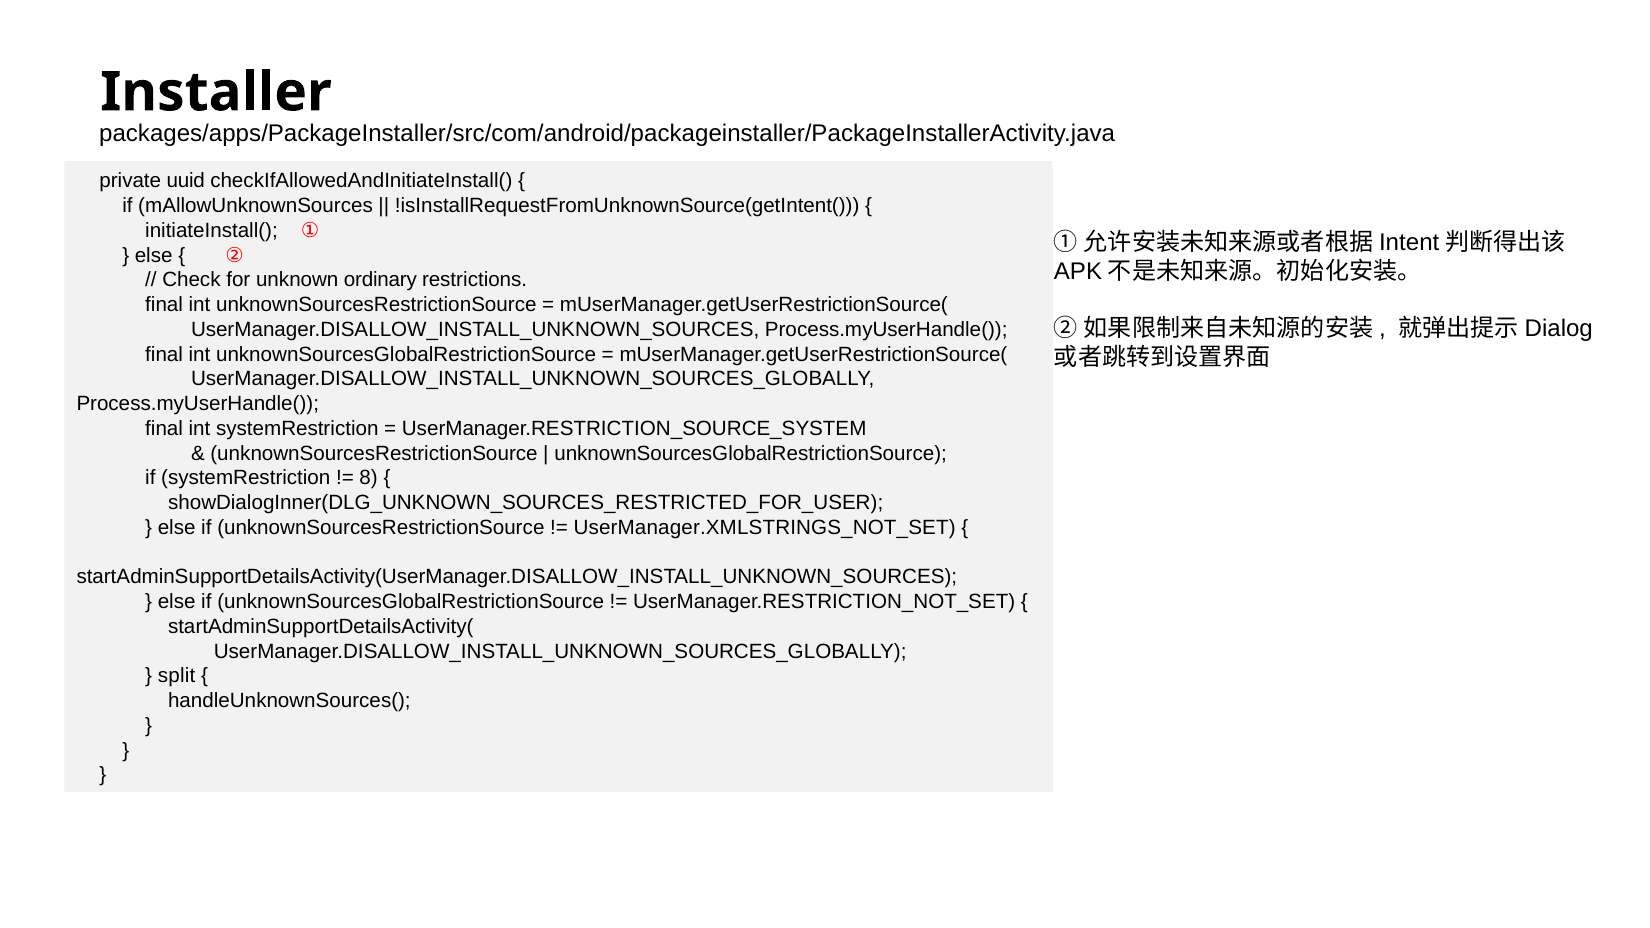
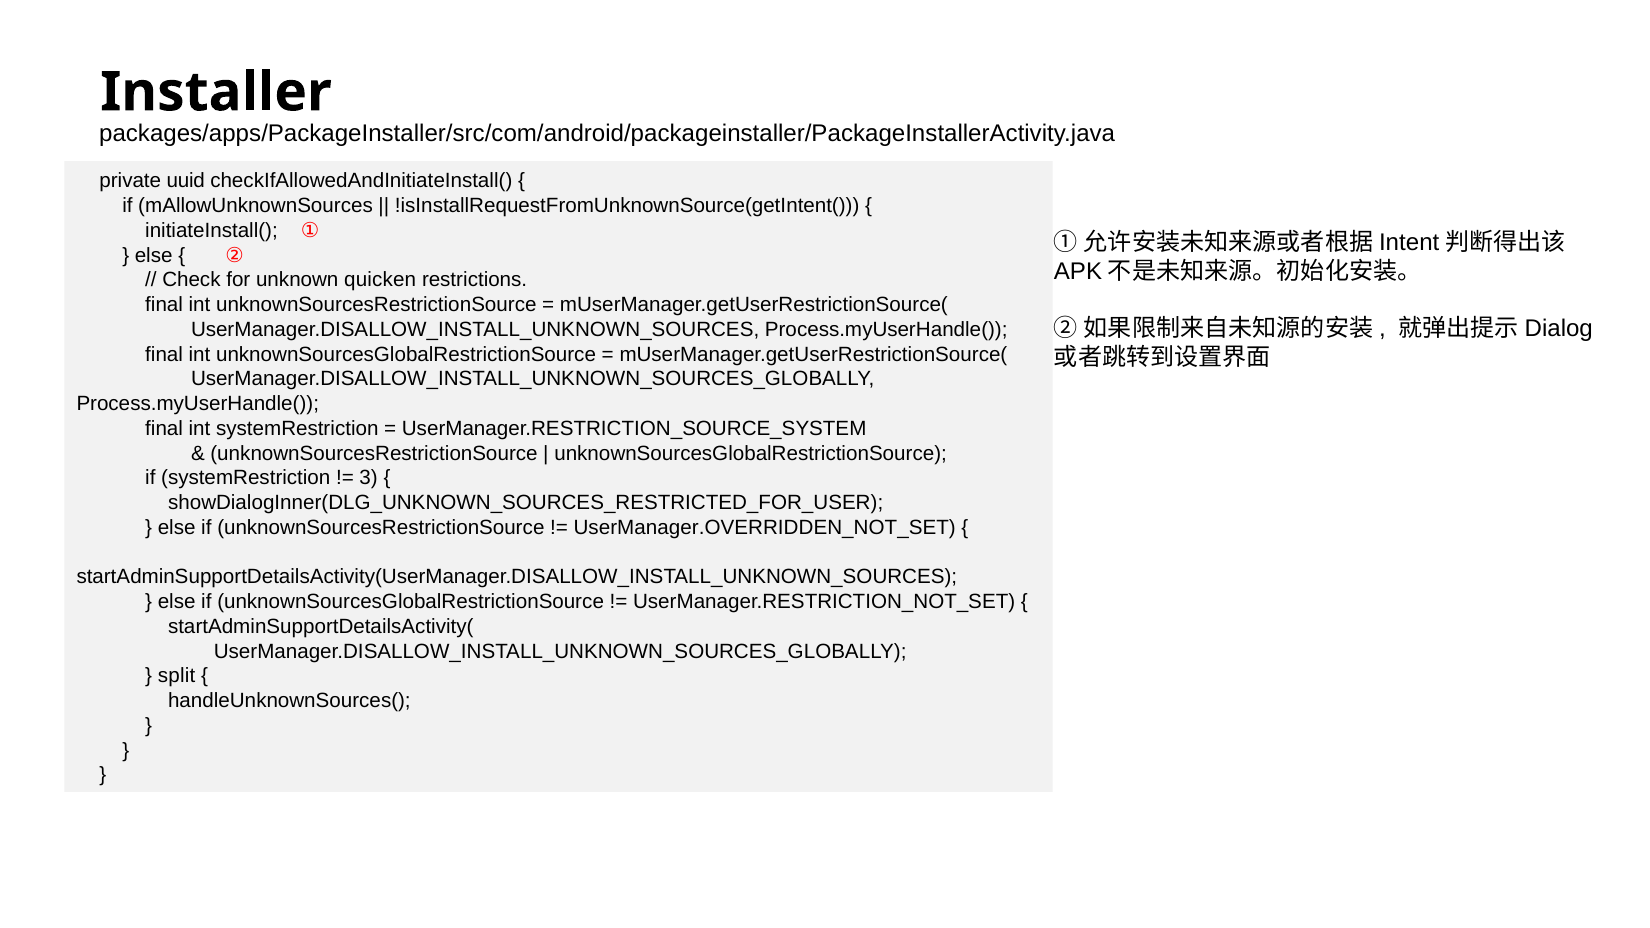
ordinary: ordinary -> quicken (380, 280)
8: 8 -> 3 (369, 478)
UserManager.XMLSTRINGS_NOT_SET: UserManager.XMLSTRINGS_NOT_SET -> UserManager.OVERRIDDEN_NOT_SET (765, 528)
